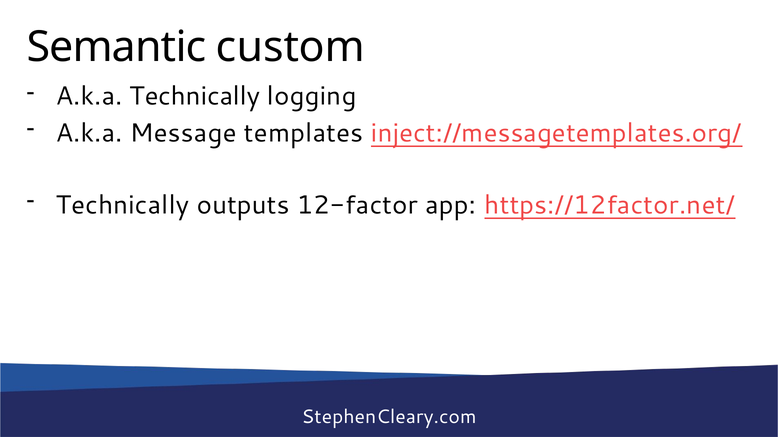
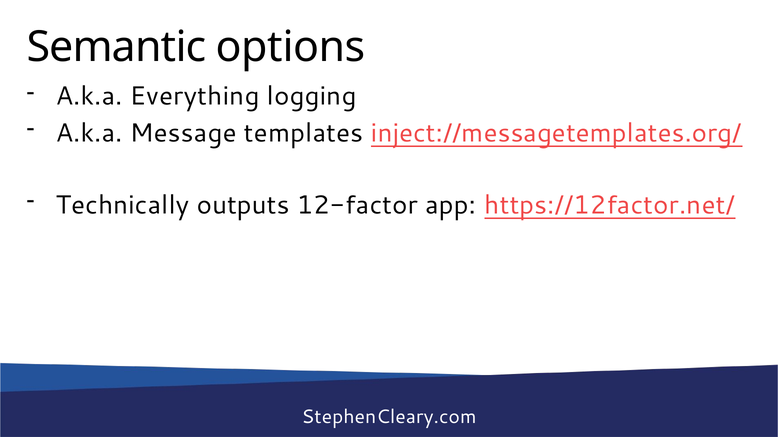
custom: custom -> options (291, 47)
A.k.a Technically: Technically -> Everything (195, 96)
